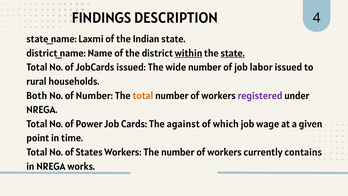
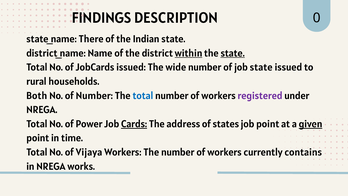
4: 4 -> 0 (317, 18)
Laxmi: Laxmi -> There (91, 39)
job labor: labor -> state (261, 67)
total colour: orange -> blue (143, 96)
Cards underline: none -> present (134, 124)
against: against -> address (183, 124)
which: which -> states (226, 124)
job wage: wage -> point (268, 124)
given underline: none -> present (311, 124)
States: States -> Vijaya (89, 152)
